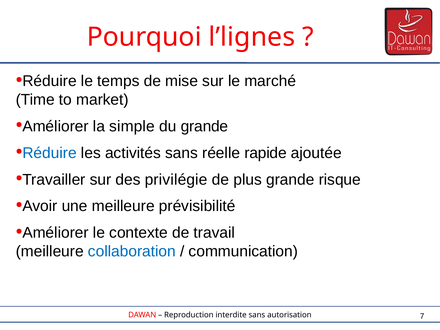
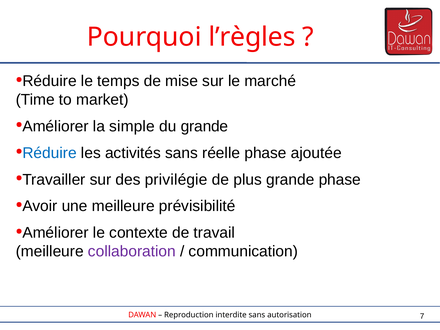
l’lignes: l’lignes -> l’règles (252, 37)
réelle rapide: rapide -> phase (266, 153)
grande risque: risque -> phase (340, 180)
collaboration colour: blue -> purple (132, 251)
